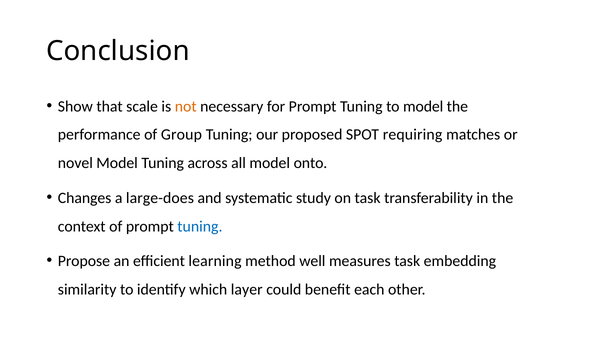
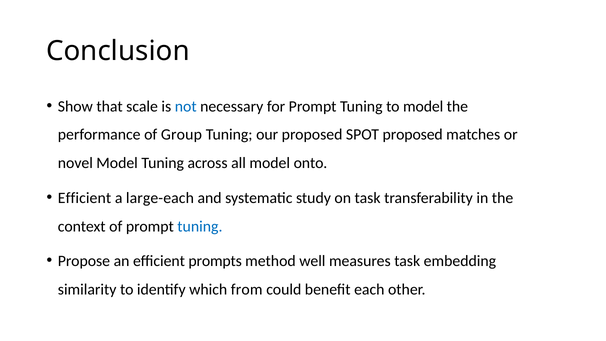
not colour: orange -> blue (186, 106)
SPOT requiring: requiring -> proposed (413, 135)
Changes: Changes -> Efficient (85, 198)
large-does: large-does -> large-each (160, 198)
learning: learning -> prompts (215, 261)
layer: layer -> from (247, 289)
